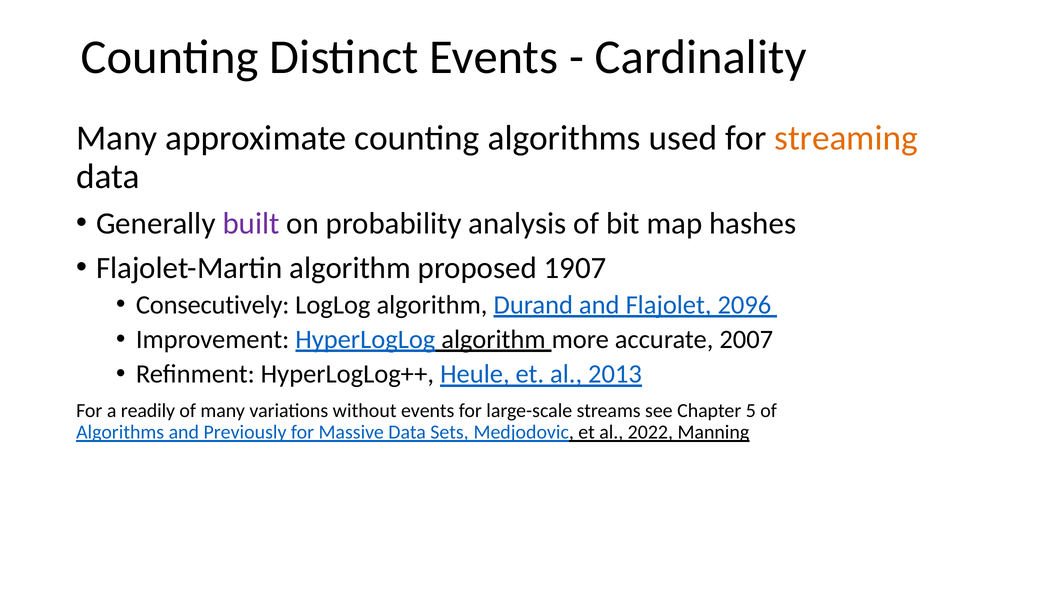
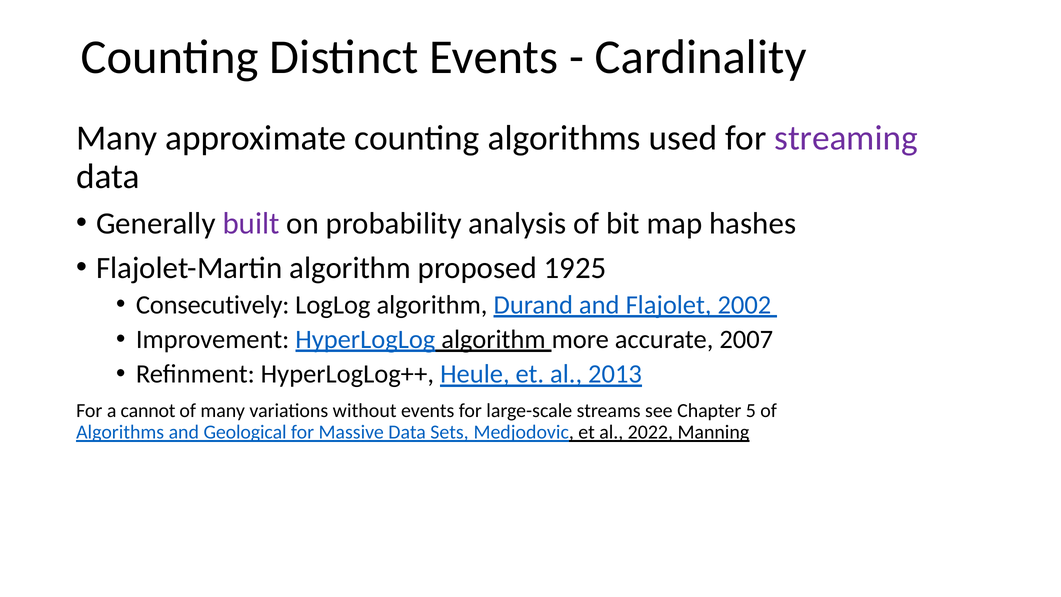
streaming colour: orange -> purple (846, 138)
1907: 1907 -> 1925 (575, 268)
2096: 2096 -> 2002 (744, 305)
readily: readily -> cannot (148, 410)
Previously: Previously -> Geological (245, 432)
